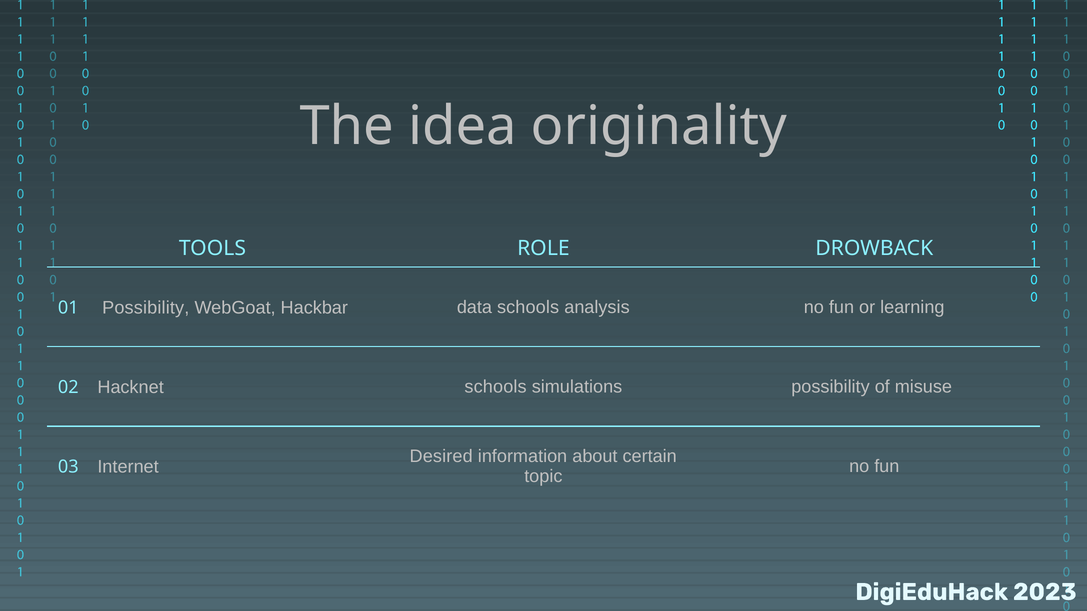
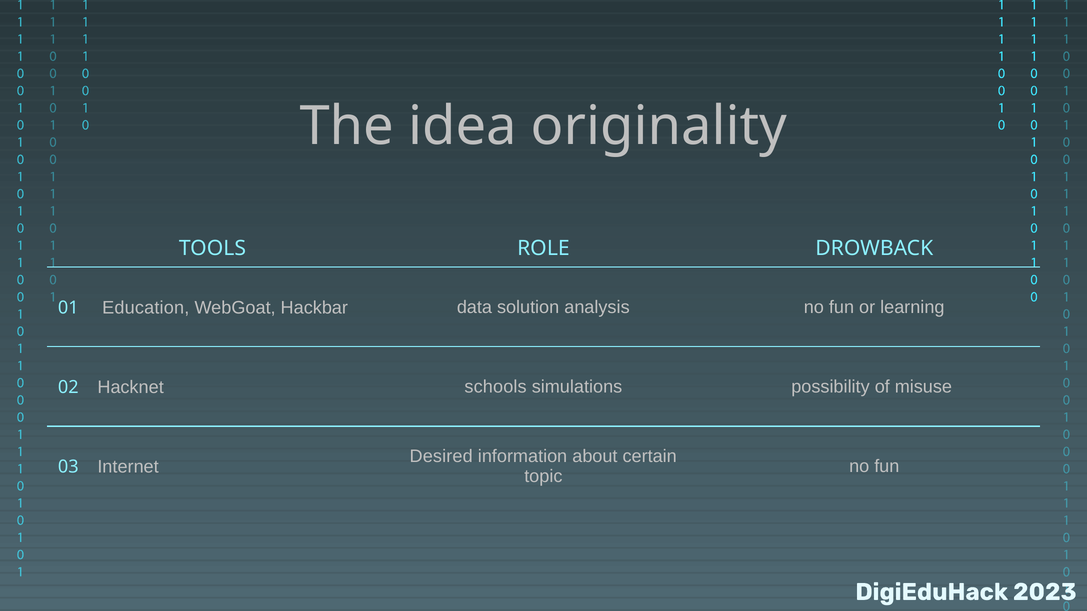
01 Possibility: Possibility -> Education (146, 308)
data schools: schools -> solution (528, 307)
